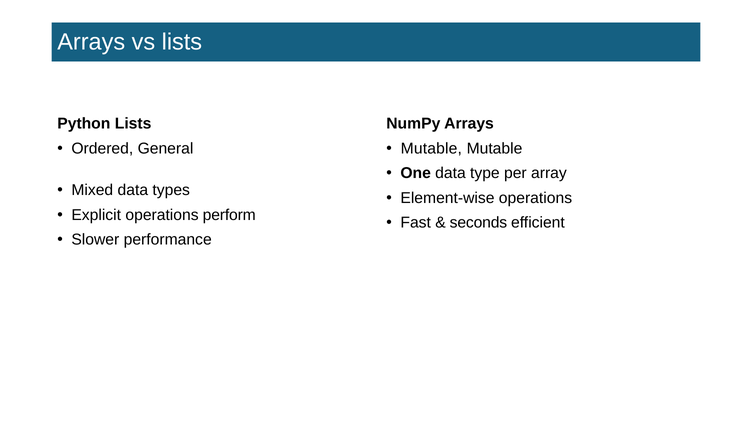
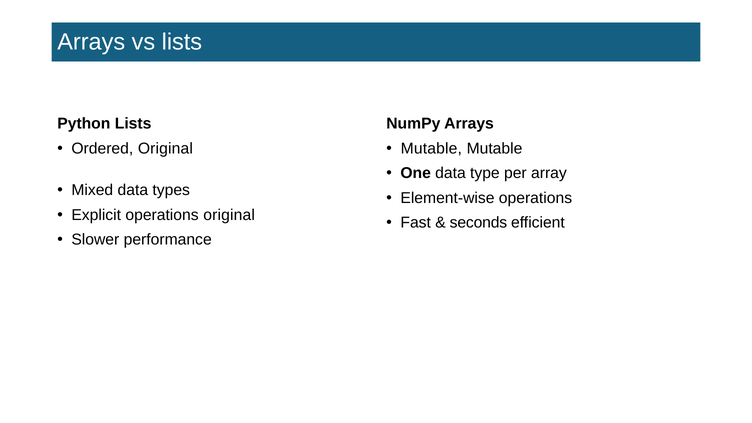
Ordered General: General -> Original (165, 149)
operations perform: perform -> original (229, 215)
